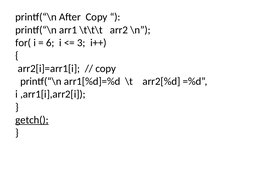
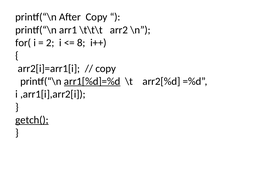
6: 6 -> 2 (50, 43)
3: 3 -> 8 (81, 43)
arr1[%d]=%d underline: none -> present (92, 81)
